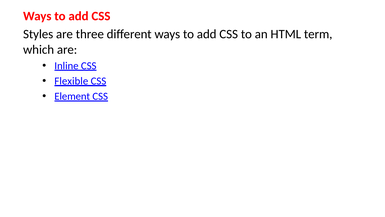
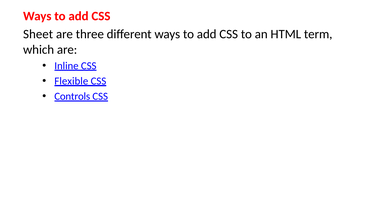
Styles: Styles -> Sheet (38, 34)
Element: Element -> Controls (72, 96)
